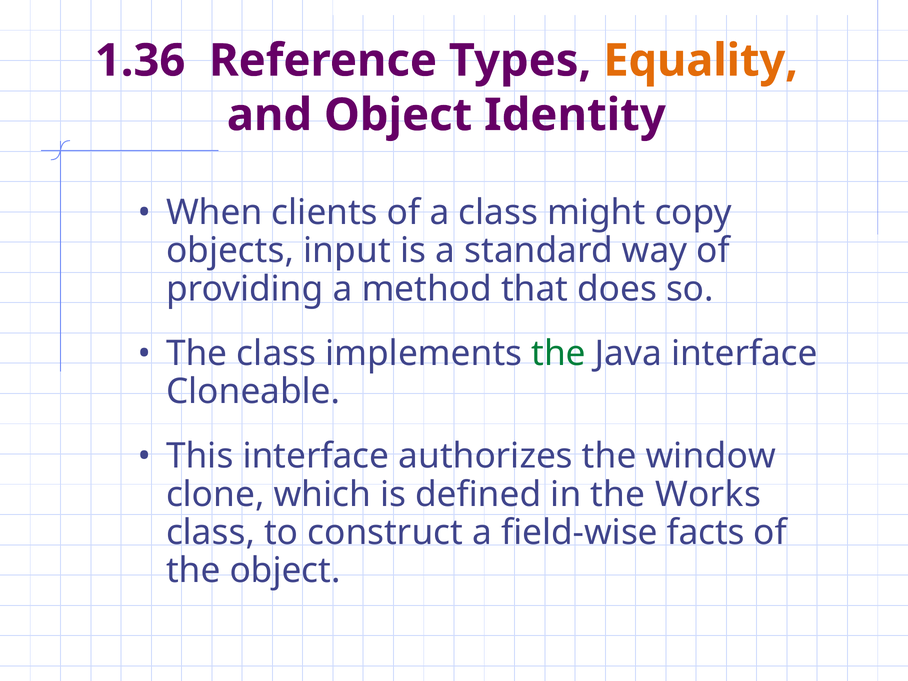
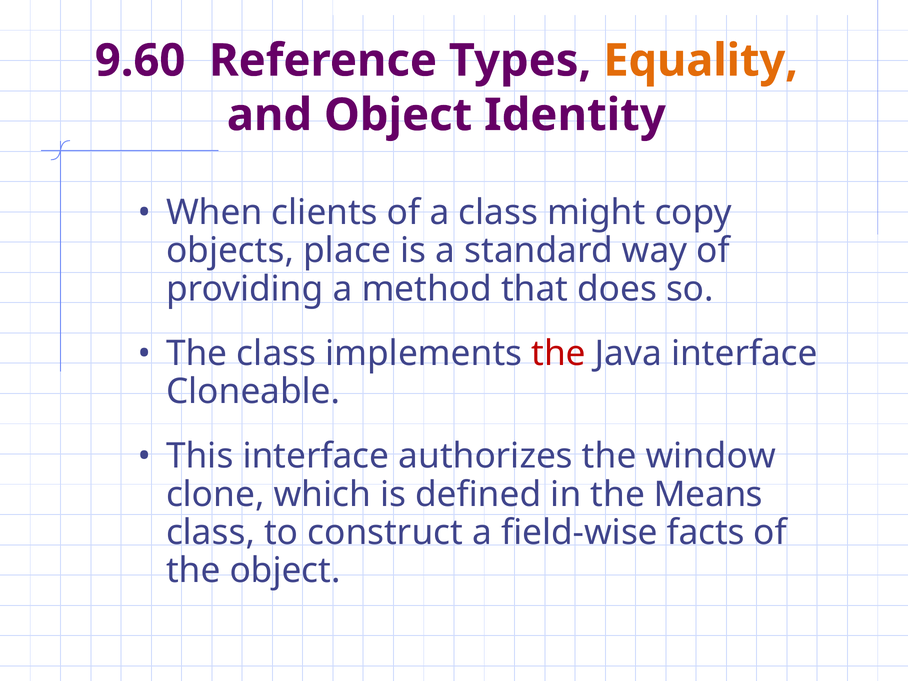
1.36: 1.36 -> 9.60 (140, 61)
input: input -> place (347, 251)
the colour: green -> red (559, 353)
Works: Works -> Means (708, 494)
